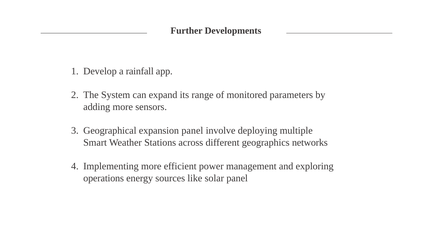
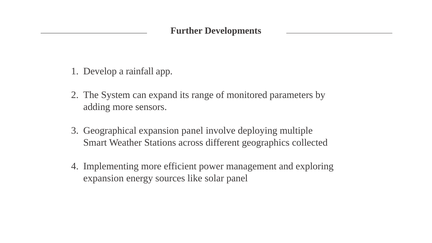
networks: networks -> collected (310, 142)
operations: operations -> expansion (104, 178)
